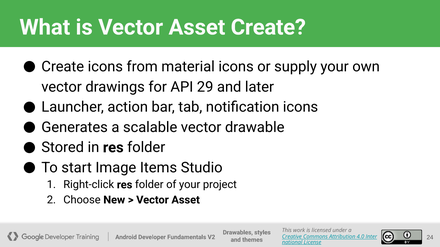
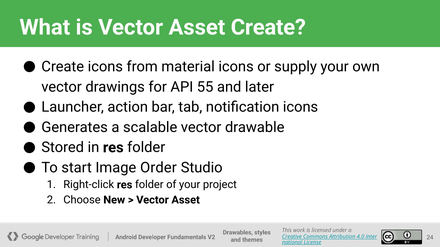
29: 29 -> 55 (205, 87)
Items: Items -> Order (158, 168)
